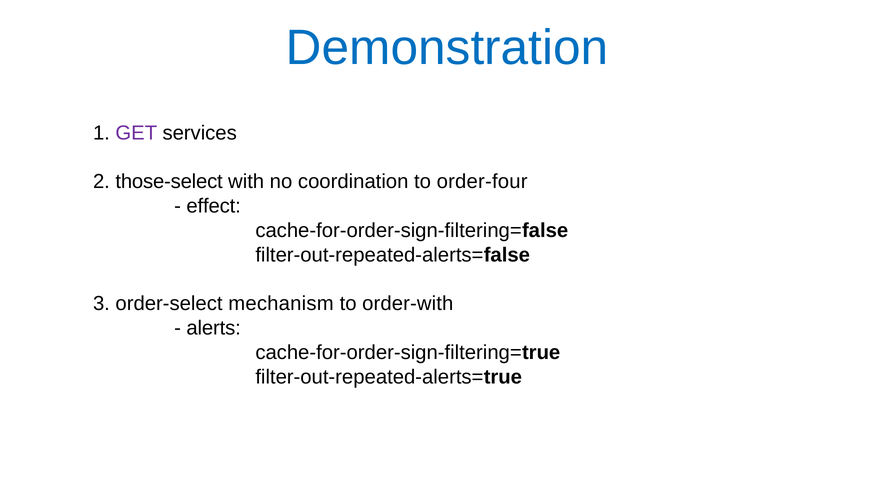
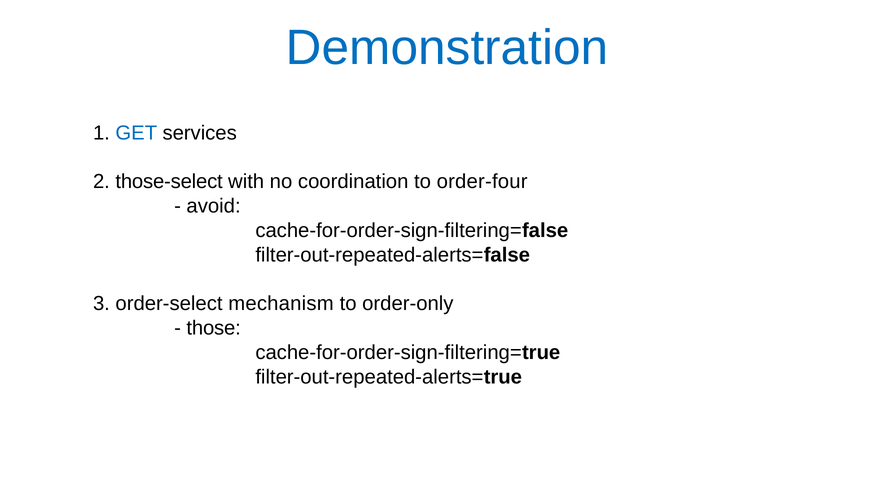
GET colour: purple -> blue (136, 133)
effect: effect -> avoid (214, 206)
order-with: order-with -> order-only (408, 303)
alerts: alerts -> those (214, 328)
